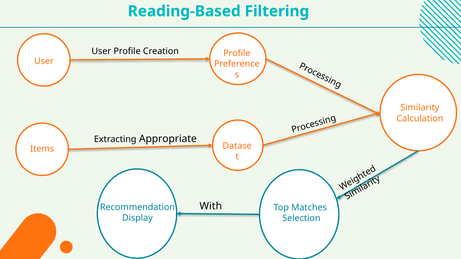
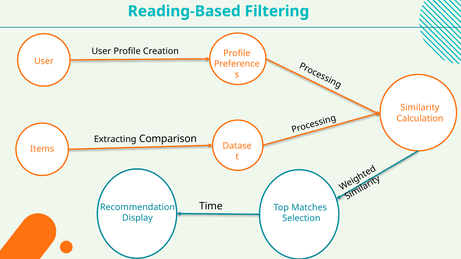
Appropriate: Appropriate -> Comparison (168, 139)
With: With -> Time (211, 206)
